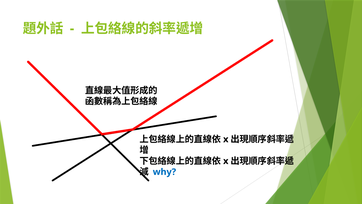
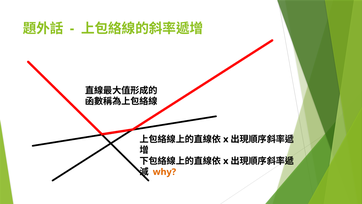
why colour: blue -> orange (164, 172)
